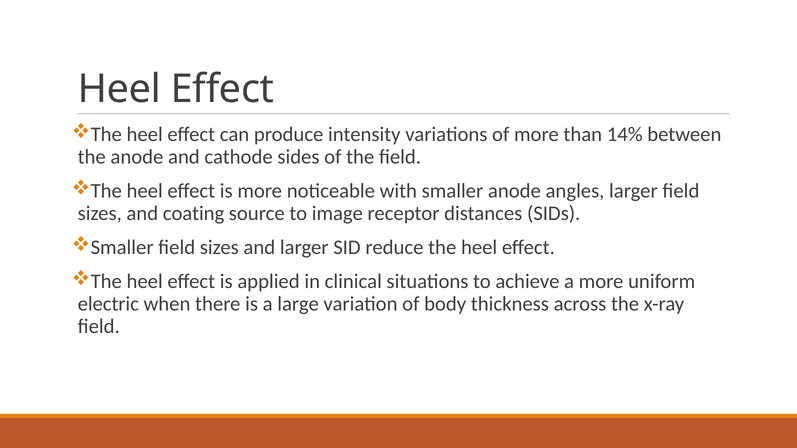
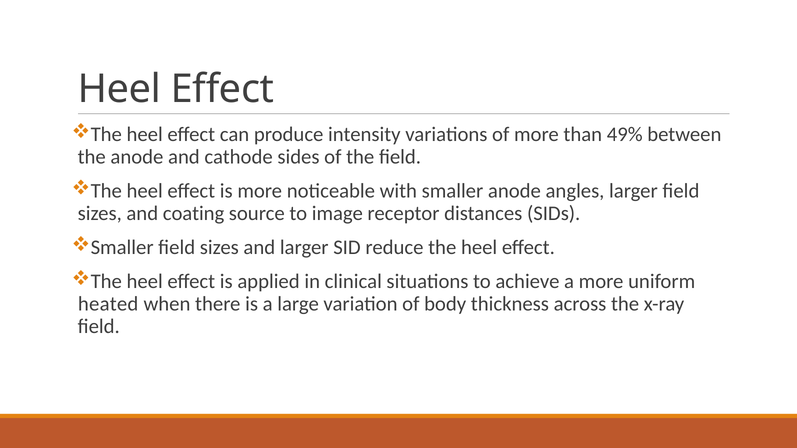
14%: 14% -> 49% (625, 135)
electric: electric -> heated (108, 304)
